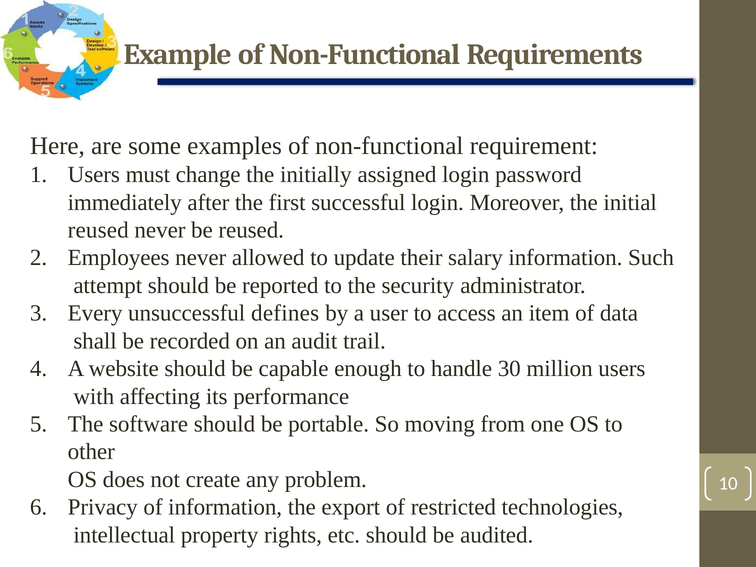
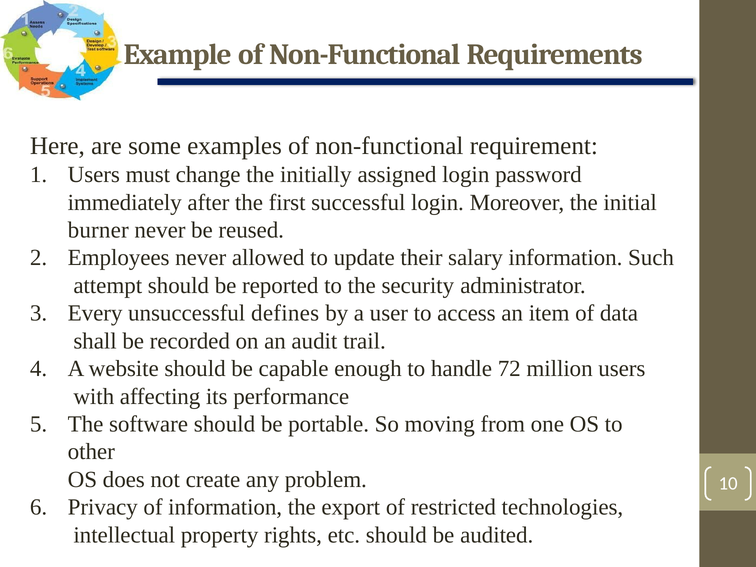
reused: reused -> burner (98, 230)
30: 30 -> 72 (509, 369)
